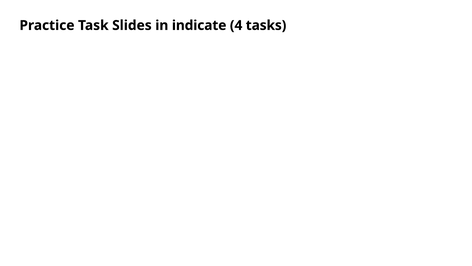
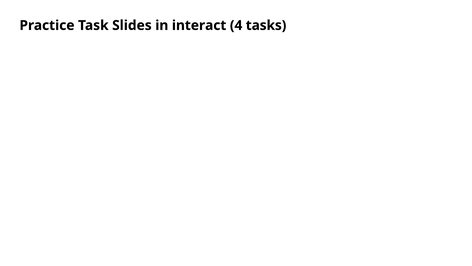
indicate: indicate -> interact (199, 25)
